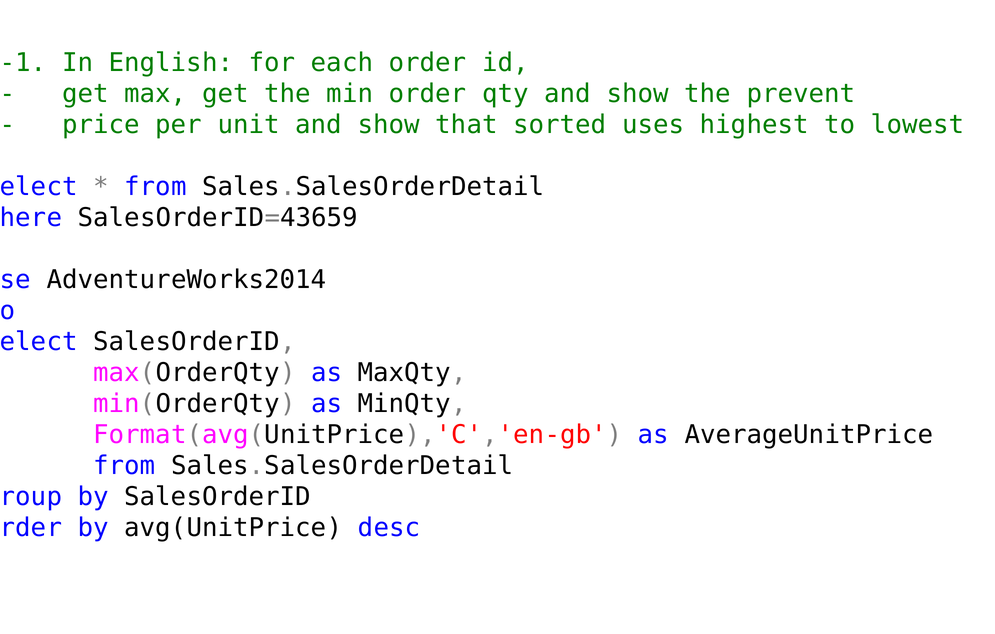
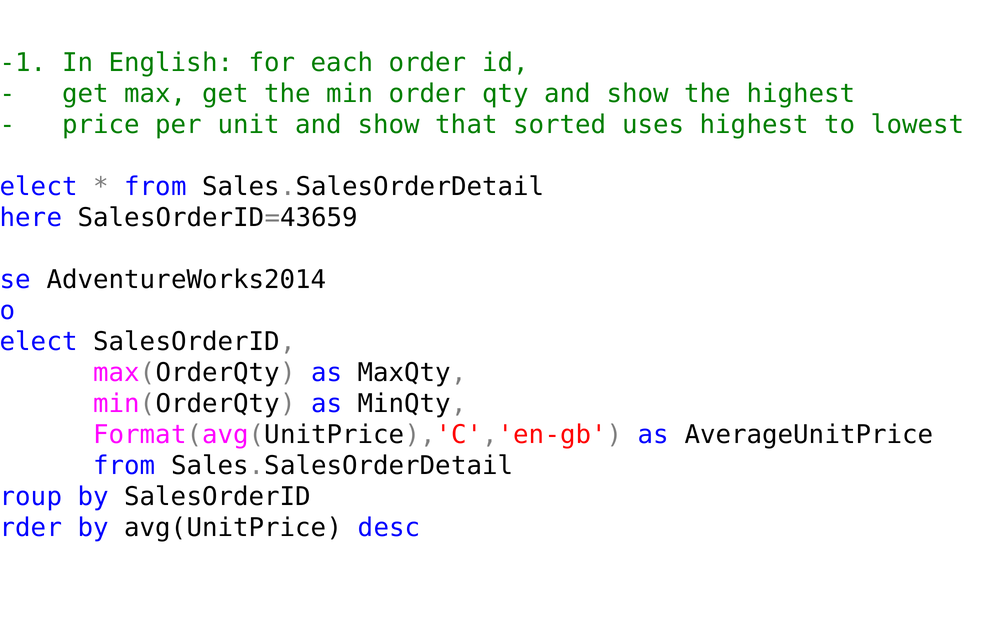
the prevent: prevent -> highest (801, 94)
